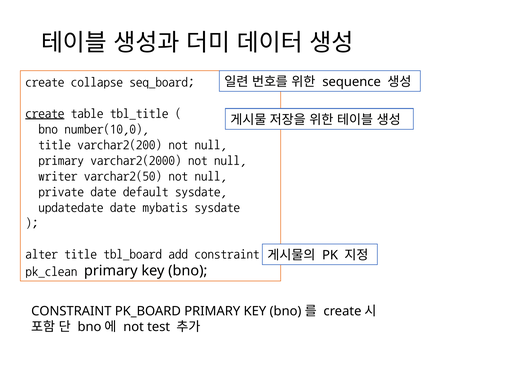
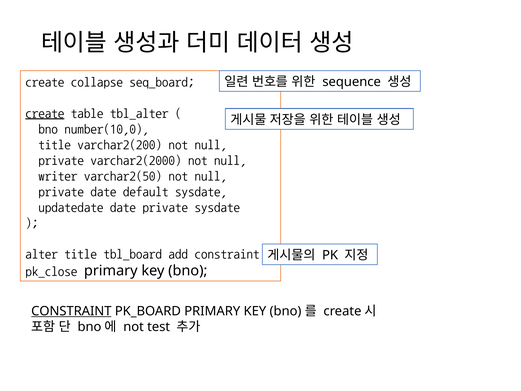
tbl_title: tbl_title -> tbl_alter (139, 113)
primary: primary -> private (61, 160)
date mybatis: mybatis -> private (165, 207)
pk_clean: pk_clean -> pk_close (51, 271)
CONSTRAINT underline: none -> present (71, 311)
